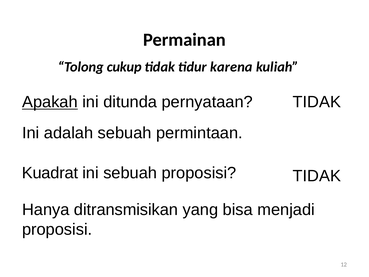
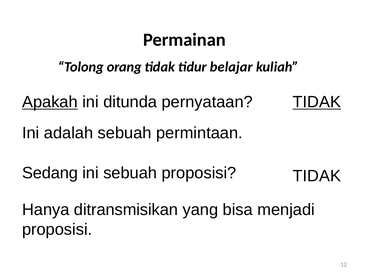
cukup: cukup -> orang (124, 67)
karena: karena -> belajar (231, 67)
TIDAK underline: none -> present (317, 102)
Kuadrat: Kuadrat -> Sedang (50, 173)
